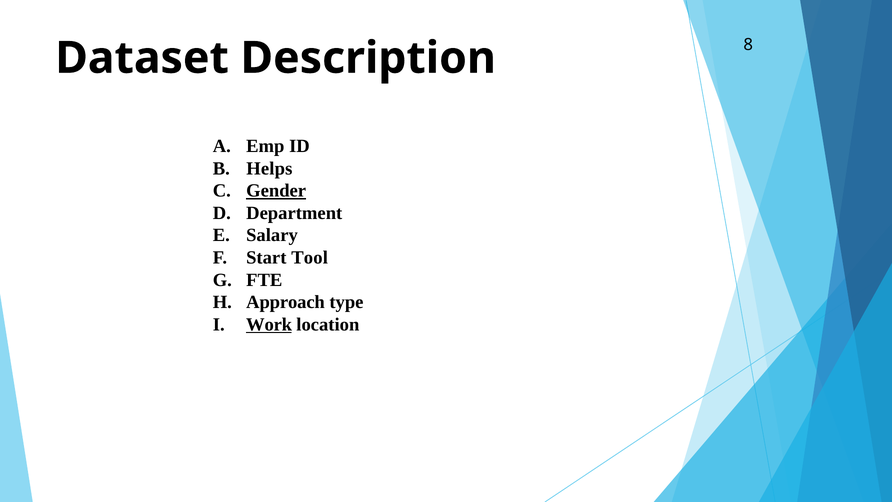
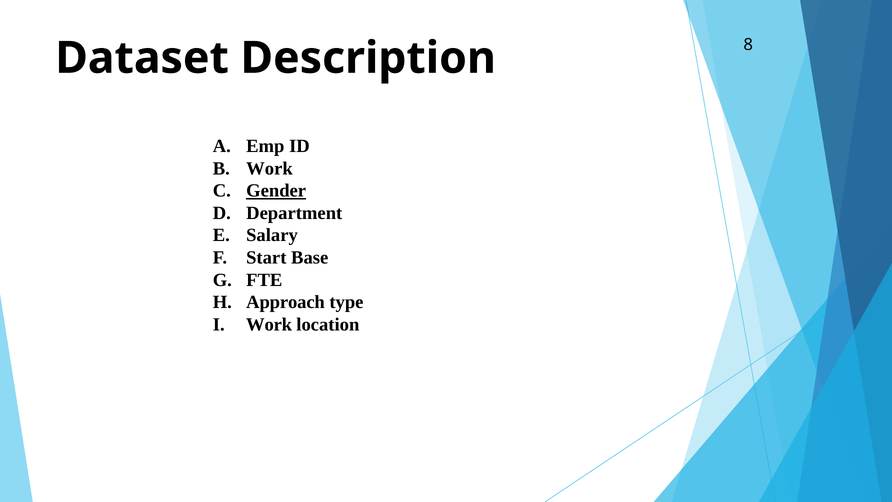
Helps: Helps -> Work (269, 168)
Tool: Tool -> Base (310, 258)
Work underline: present -> none (269, 324)
